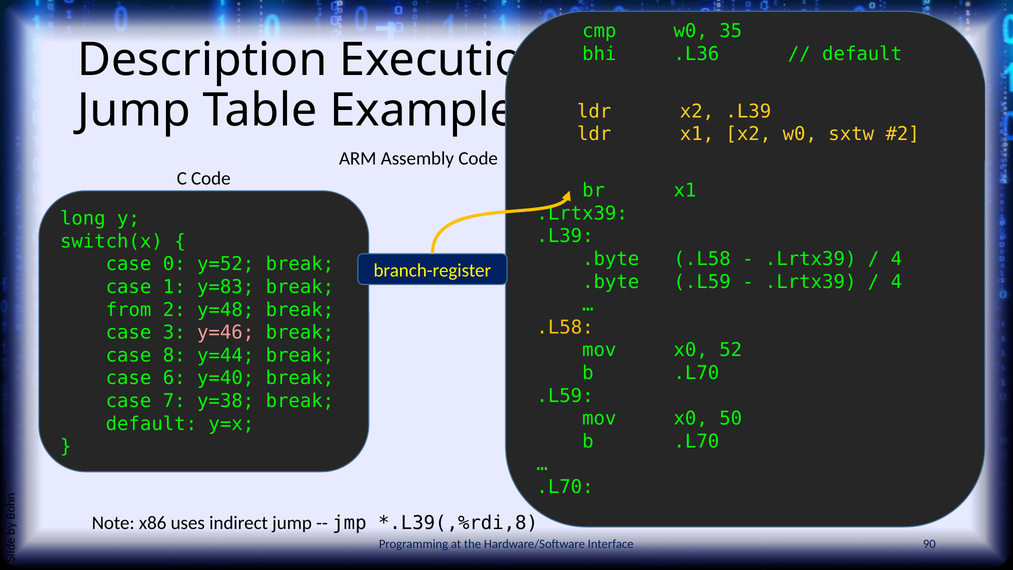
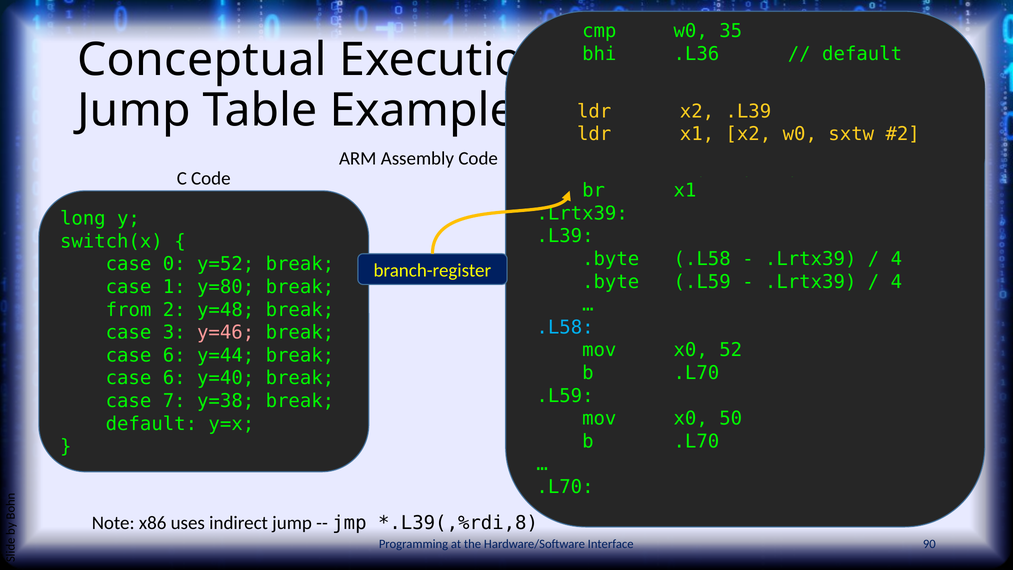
Description: Description -> Conceptual (202, 60)
y=83: y=83 -> y=80 (226, 287)
.L58 colour: yellow -> light blue (565, 327)
8: 8 -> 6 (174, 355)
